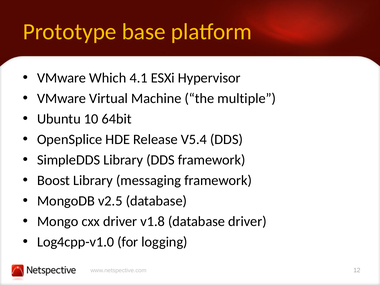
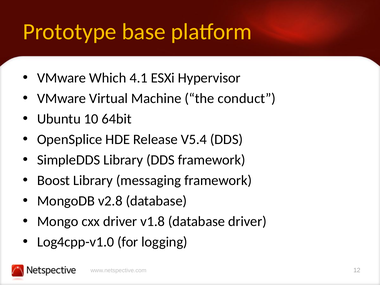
multiple: multiple -> conduct (247, 98)
v2.5: v2.5 -> v2.8 (110, 201)
